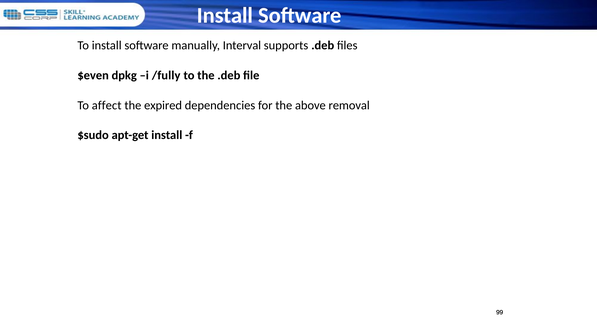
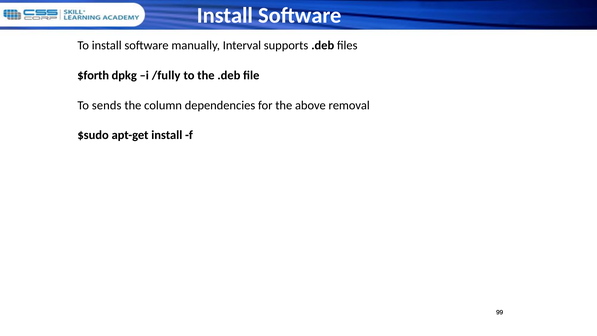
$even: $even -> $forth (93, 75)
affect: affect -> sends (107, 105)
expired: expired -> column (163, 105)
